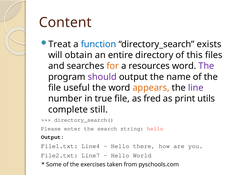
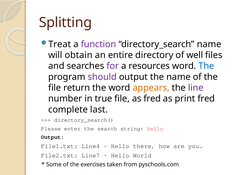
Content: Content -> Splitting (65, 23)
function colour: blue -> purple (99, 44)
directory_search exists: exists -> name (209, 44)
this: this -> well (195, 55)
for colour: orange -> purple (113, 66)
The colour: purple -> blue (206, 66)
useful: useful -> return (77, 88)
print utils: utils -> fred (206, 99)
still: still -> last (99, 109)
